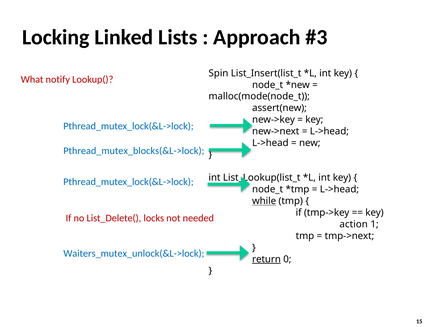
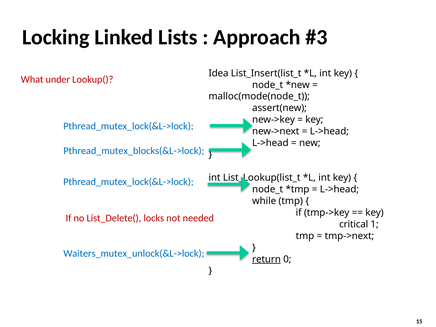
Spin: Spin -> Idea (218, 73)
notify: notify -> under (58, 79)
while underline: present -> none (264, 201)
action: action -> critical (354, 224)
